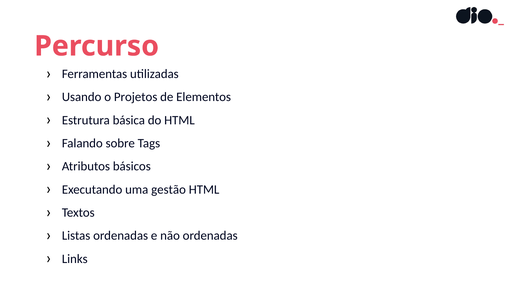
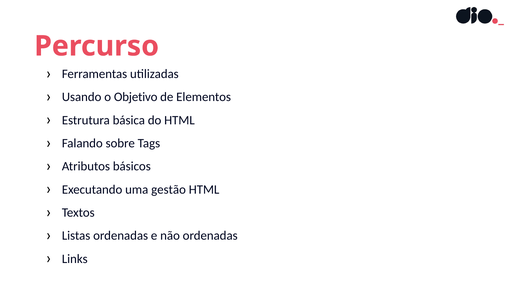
Projetos: Projetos -> Objetivo (136, 97)
